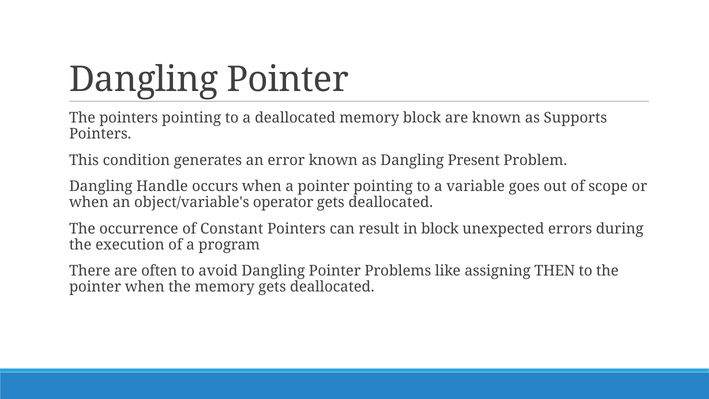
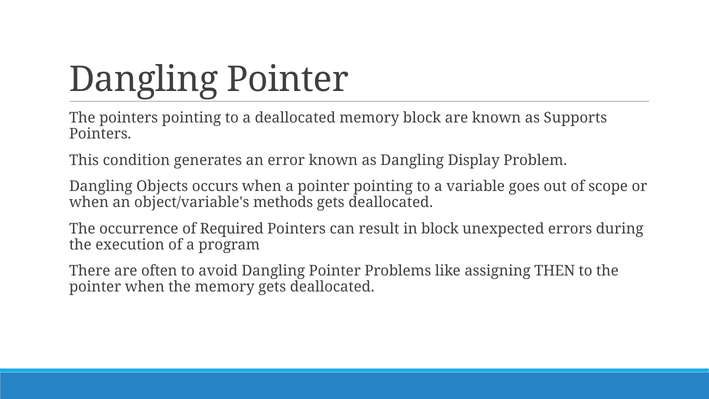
Present: Present -> Display (474, 160)
Handle: Handle -> Objects (162, 186)
operator: operator -> methods (283, 202)
Constant: Constant -> Required (232, 229)
